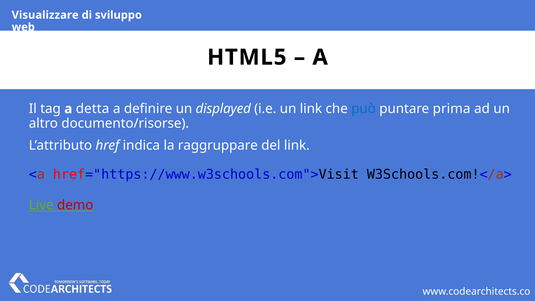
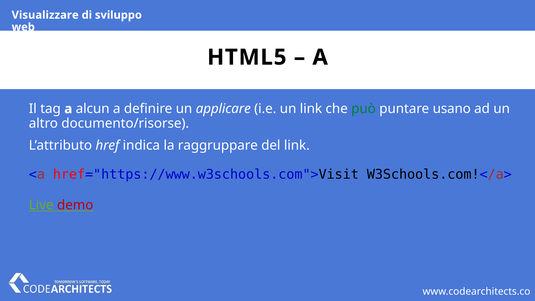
detta: detta -> alcun (93, 109)
displayed: displayed -> applicare (223, 109)
può colour: blue -> green (364, 109)
prima: prima -> usano (452, 109)
